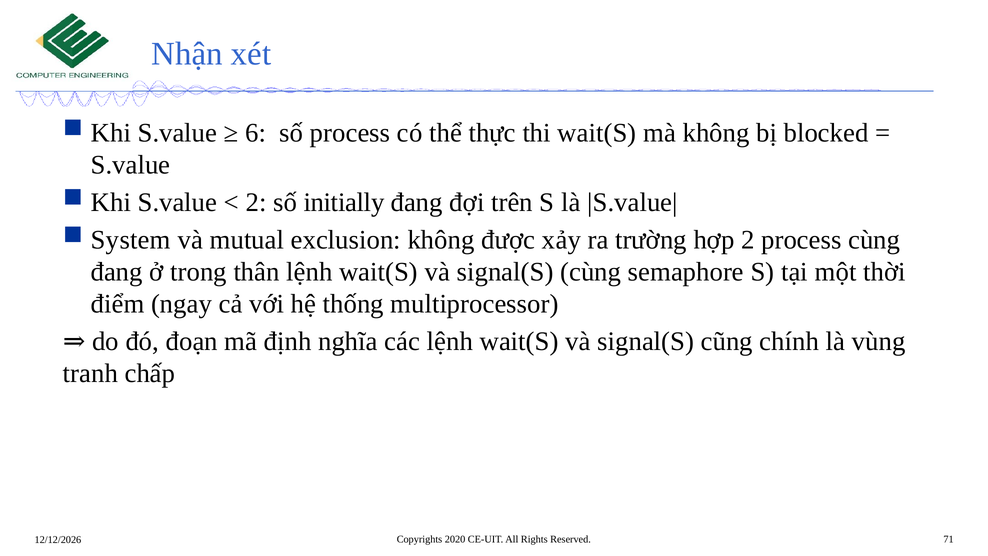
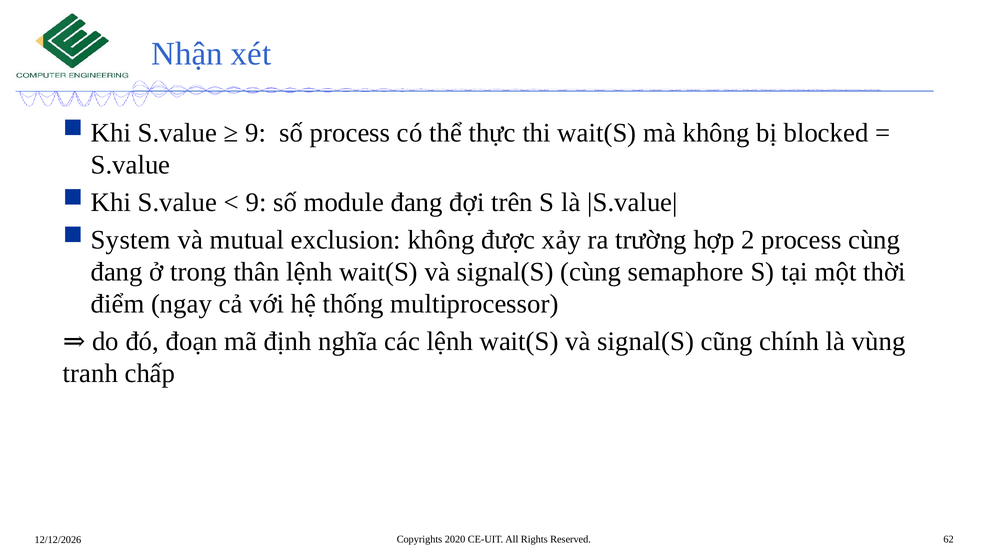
6: 6 -> 9 (256, 133)
2: 2 -> 9 (256, 202)
initially: initially -> module (344, 202)
71: 71 -> 62 (949, 539)
